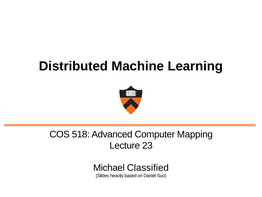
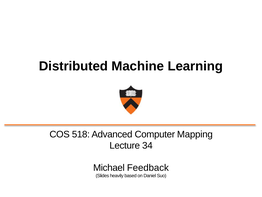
23: 23 -> 34 (147, 145)
Classified: Classified -> Feedback (148, 167)
